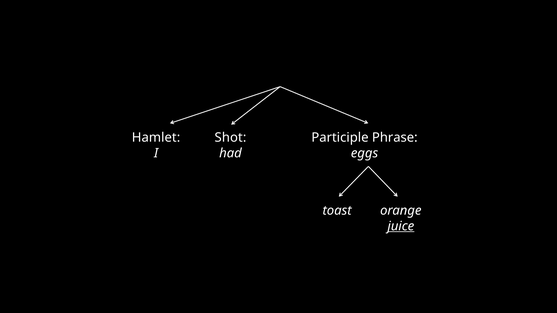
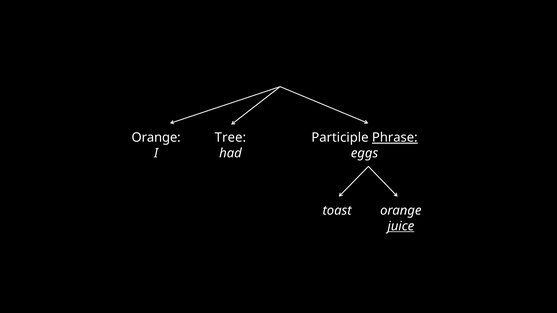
Hamlet: Hamlet -> Orange (156, 138)
Shot: Shot -> Tree (230, 138)
Phrase underline: none -> present (395, 138)
